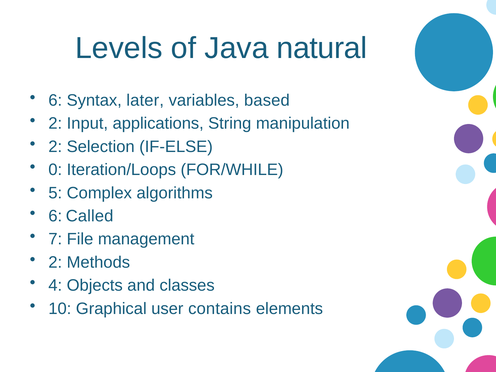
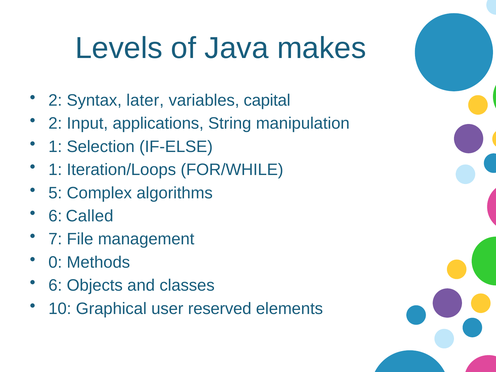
natural: natural -> makes (322, 48)
6: 6 -> 2 (55, 100)
based: based -> capital (267, 100)
2: 2 -> 1 (55, 147)
0: 0 -> 1 (55, 170)
2: 2 -> 0 (55, 262)
4: 4 -> 6 (55, 285)
contains: contains -> reserved (220, 309)
